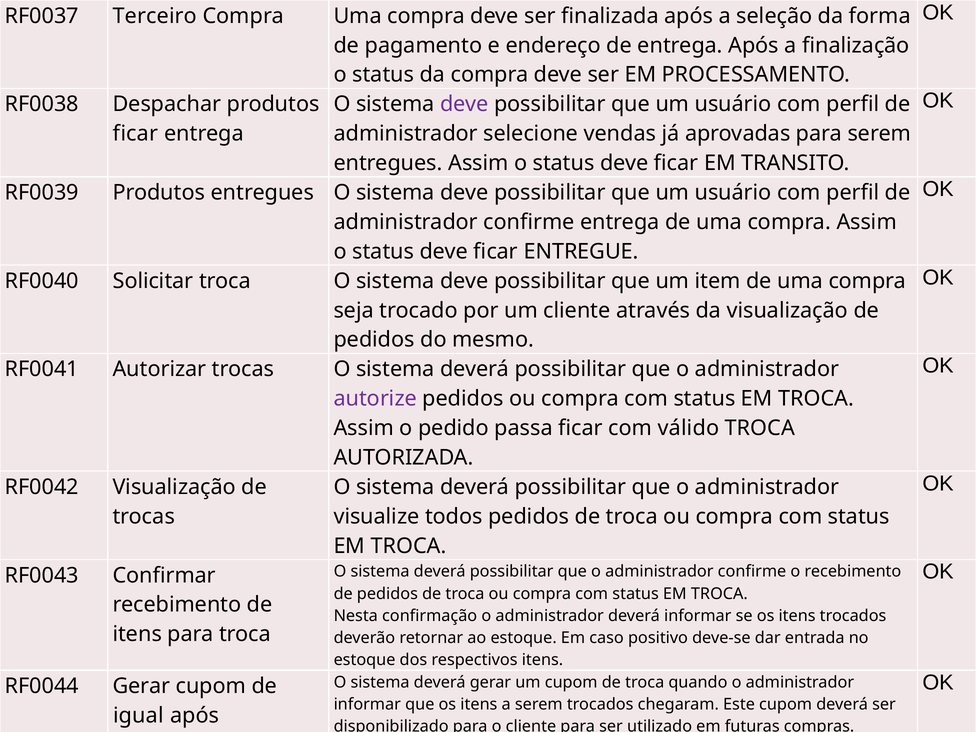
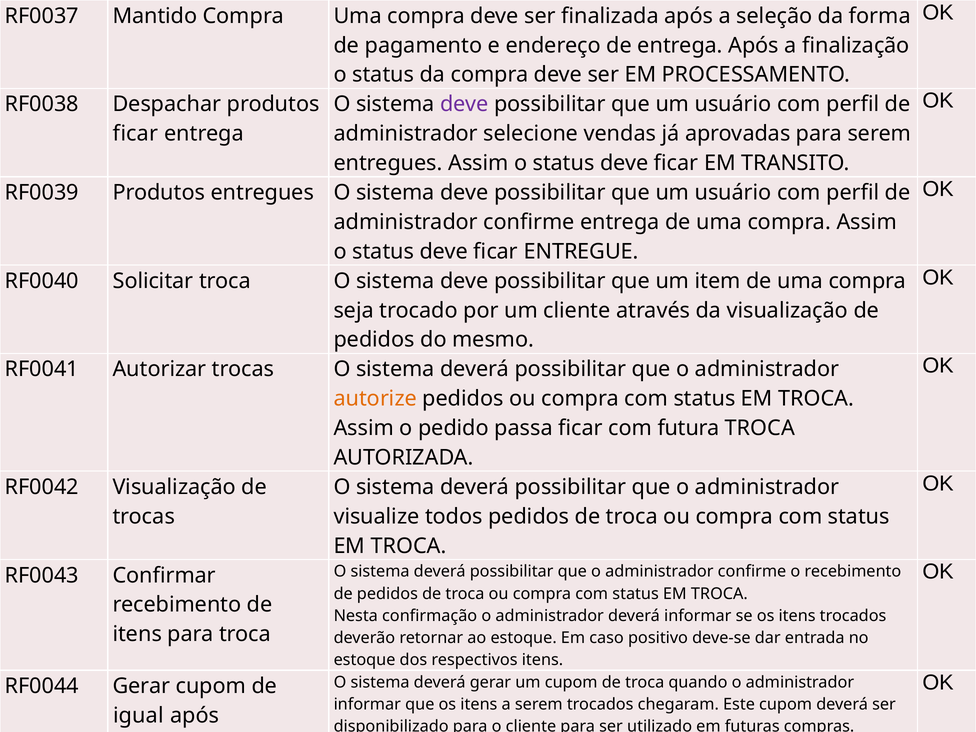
Terceiro: Terceiro -> Mantido (155, 16)
autorize colour: purple -> orange (375, 399)
válido: válido -> futura (689, 428)
